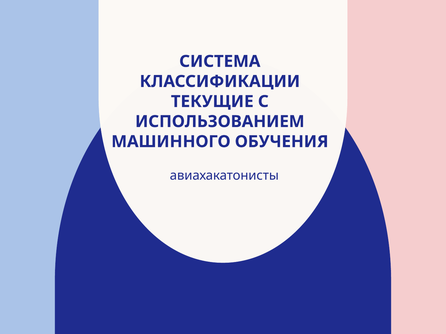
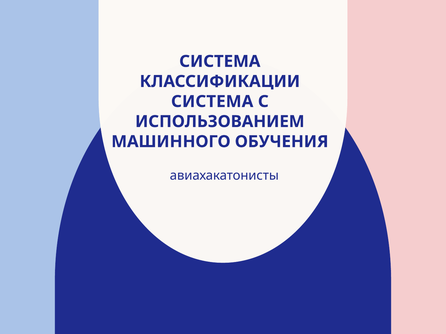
ТЕКУЩИЕ: ТЕКУЩИЕ -> СИСТЕМА (212, 102)
